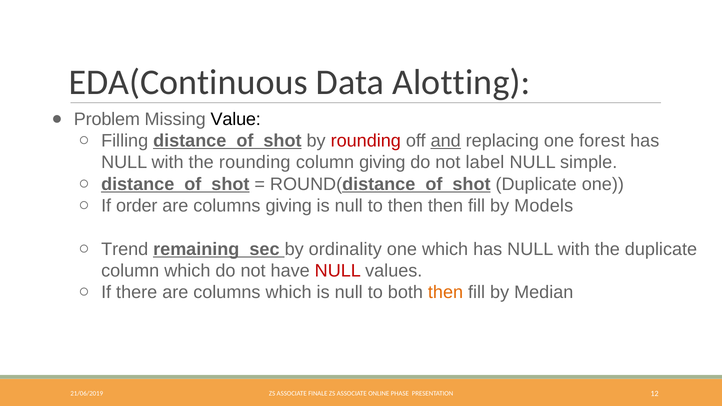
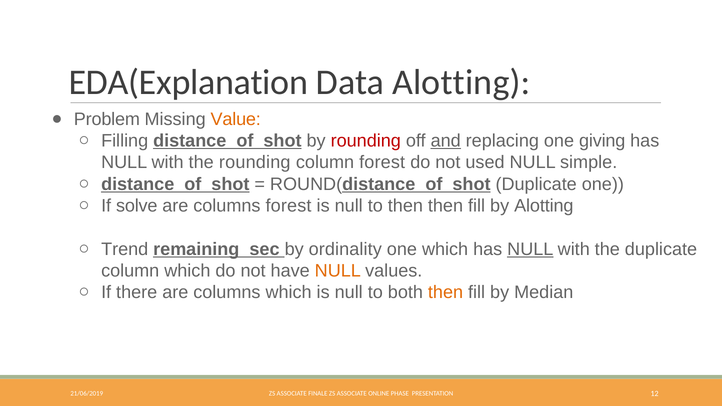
EDA(Continuous: EDA(Continuous -> EDA(Explanation (188, 82)
Value colour: black -> orange (236, 119)
forest: forest -> giving (602, 141)
column giving: giving -> forest (382, 162)
label: label -> used (485, 162)
order: order -> solve (137, 206)
columns giving: giving -> forest (289, 206)
by Models: Models -> Alotting (544, 206)
NULL underline: none -> present (530, 249)
NULL colour: red -> orange (338, 271)
